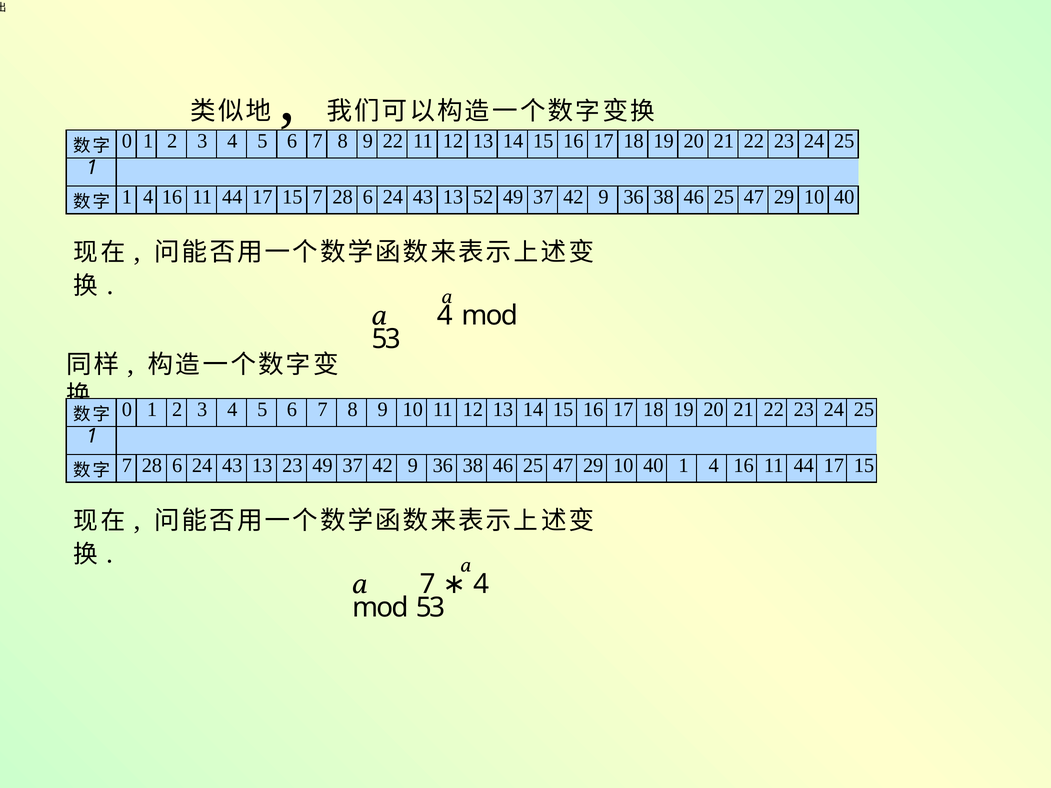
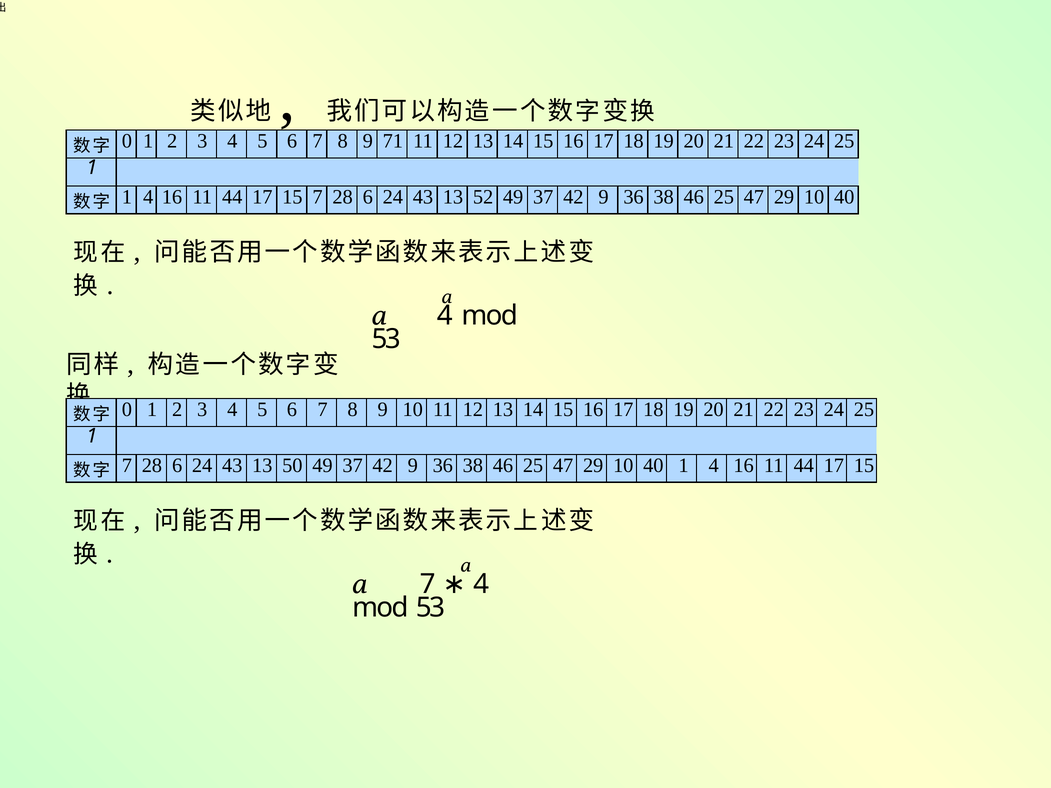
9 22: 22 -> 71 (393, 141)
13 23: 23 -> 50 (292, 466)
